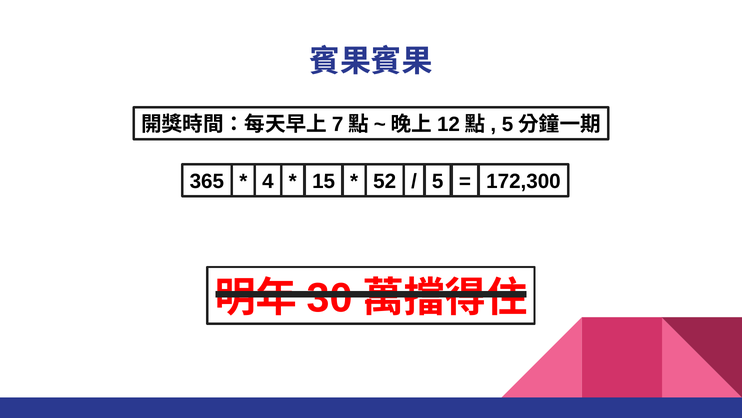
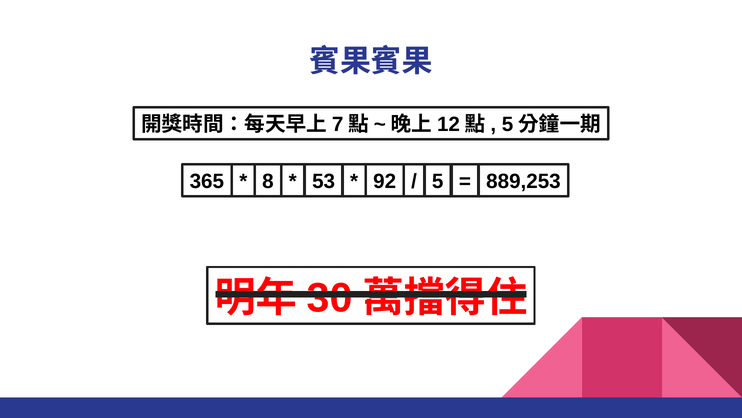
4: 4 -> 8 (268, 181)
15: 15 -> 53 (324, 181)
52: 52 -> 92 (385, 181)
172,300: 172,300 -> 889,253 (523, 181)
